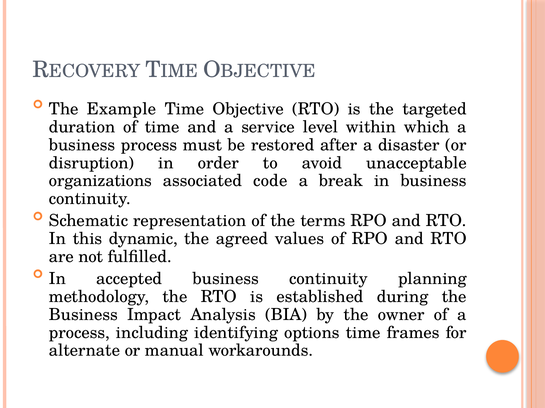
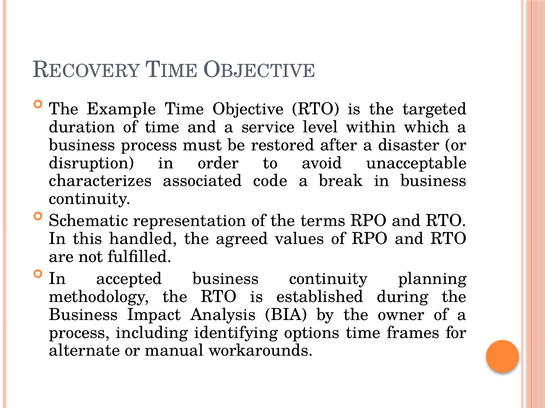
organizations: organizations -> characterizes (100, 181)
dynamic: dynamic -> handled (143, 239)
